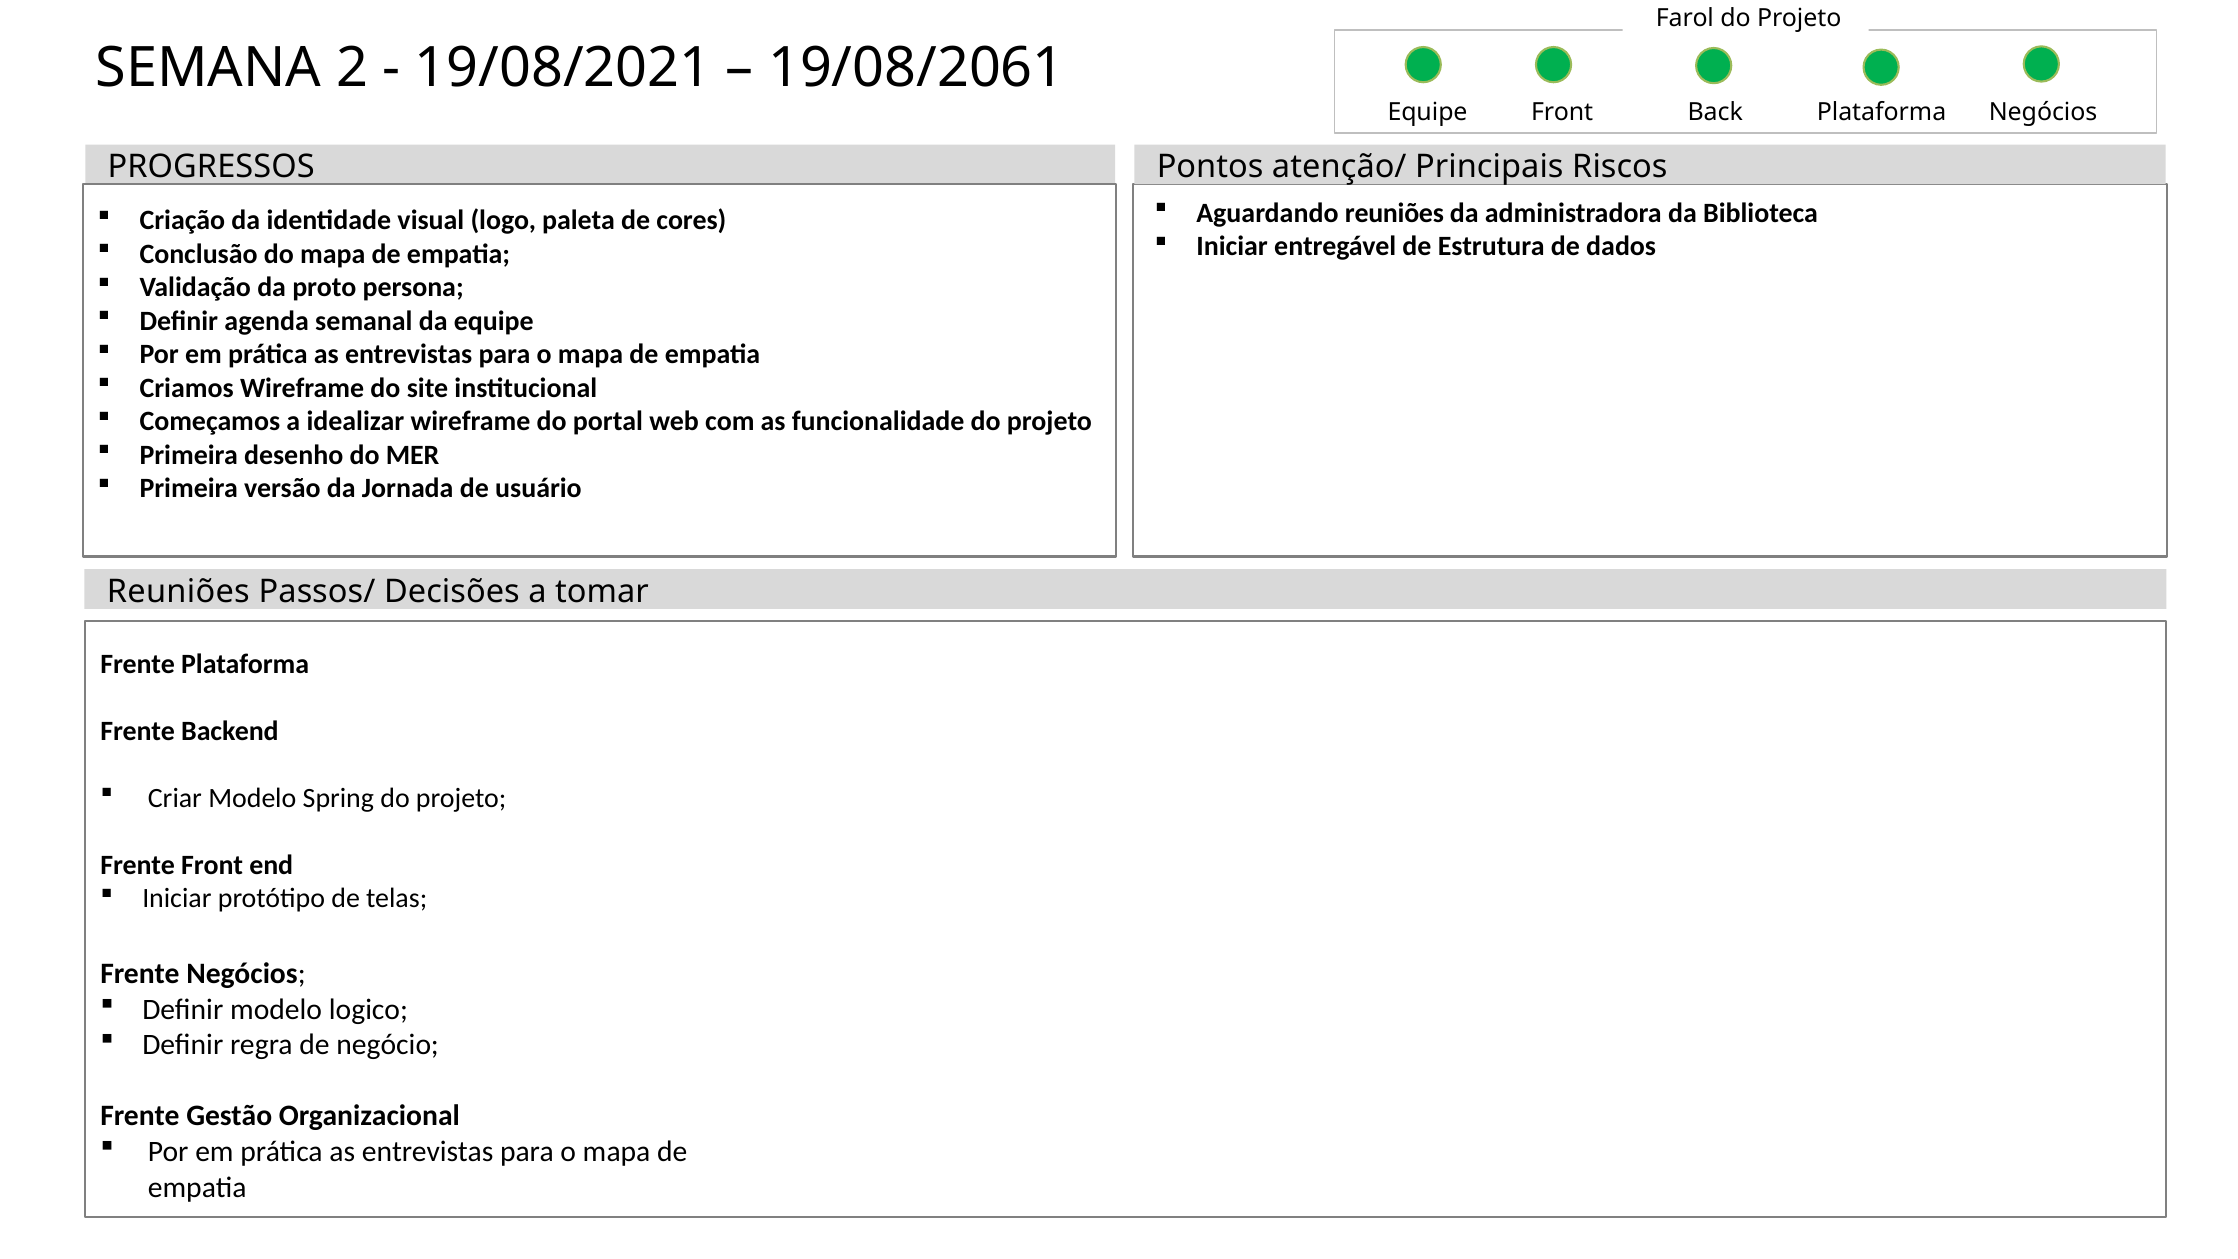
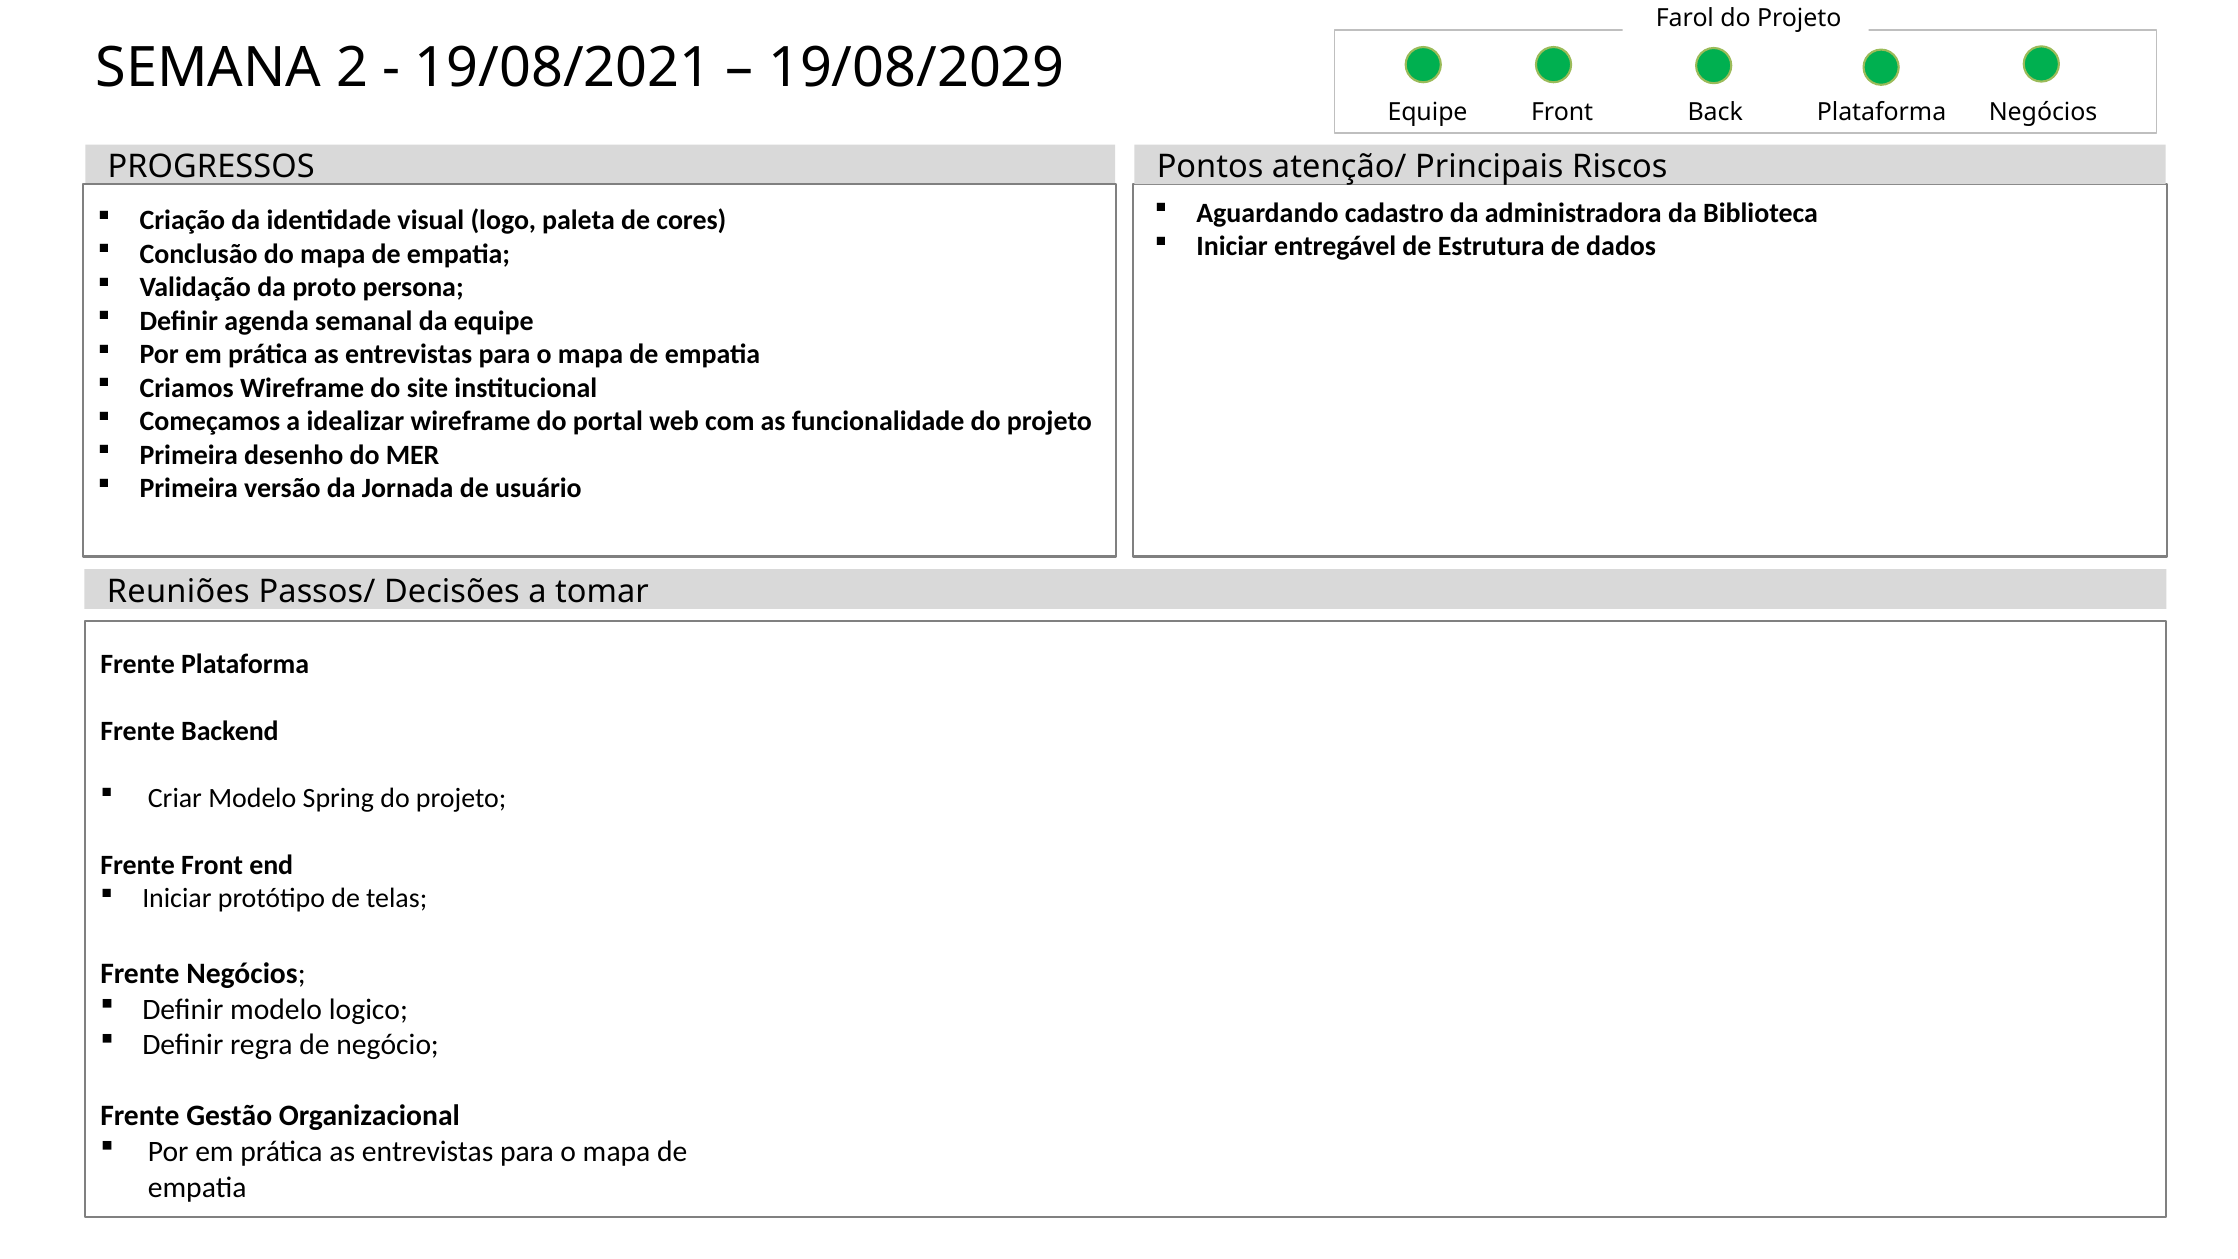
19/08/2061: 19/08/2061 -> 19/08/2029 (916, 68)
Aguardando reuniões: reuniões -> cadastro (1394, 213)
